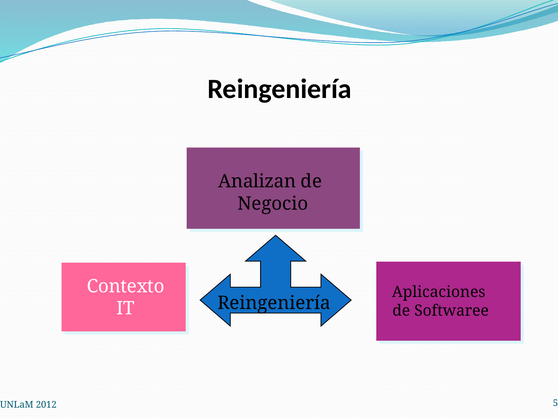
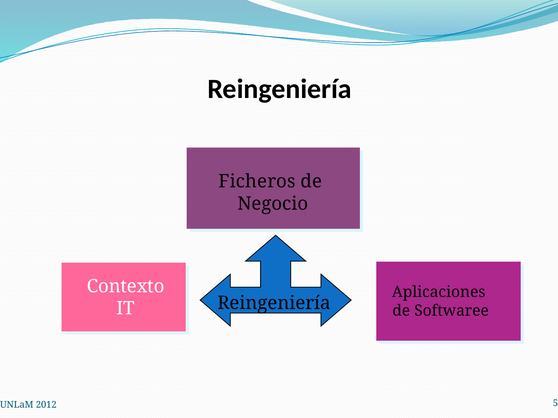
Analizan: Analizan -> Ficheros (257, 182)
